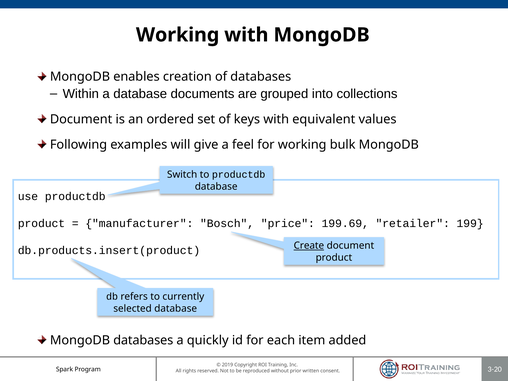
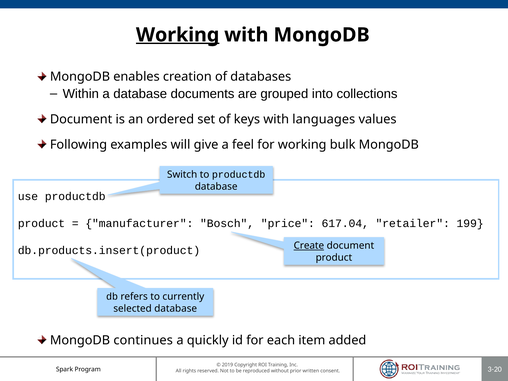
Working underline: none -> present (178, 35)
equivalent: equivalent -> languages (324, 119)
199.69: 199.69 -> 617.04 (345, 223)
MongoDB databases: databases -> continues (143, 340)
